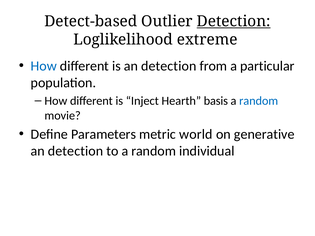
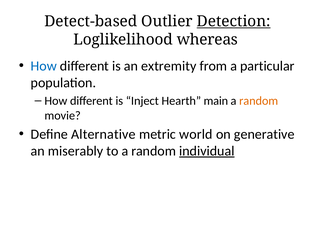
extreme: extreme -> whereas (207, 40)
is an detection: detection -> extremity (169, 66)
basis: basis -> main (216, 101)
random colour: blue -> orange (259, 101)
Parameters: Parameters -> Alternative (103, 134)
detection: detection -> miserably (76, 151)
individual underline: none -> present (207, 151)
